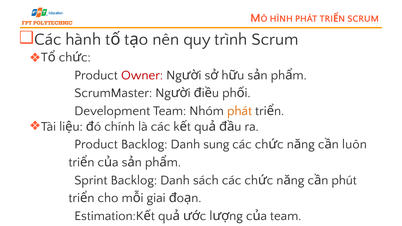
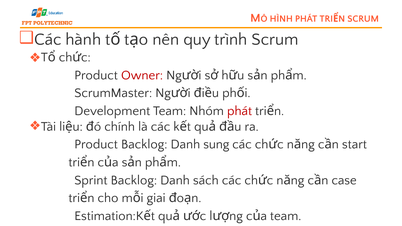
phát colour: orange -> red (240, 111)
luôn: luôn -> start (354, 144)
phút: phút -> case (344, 180)
